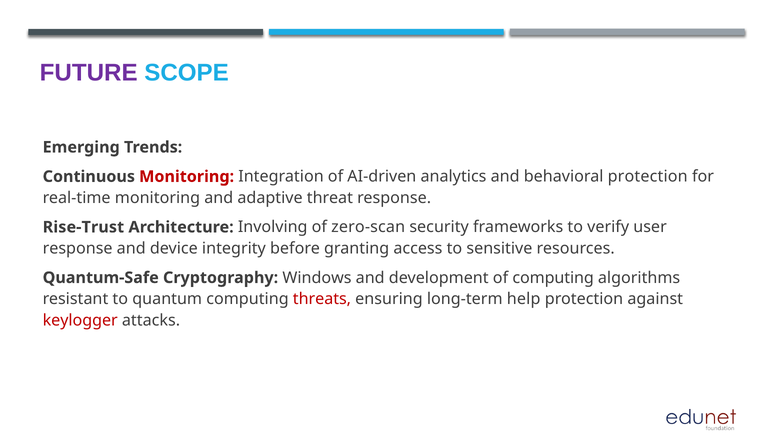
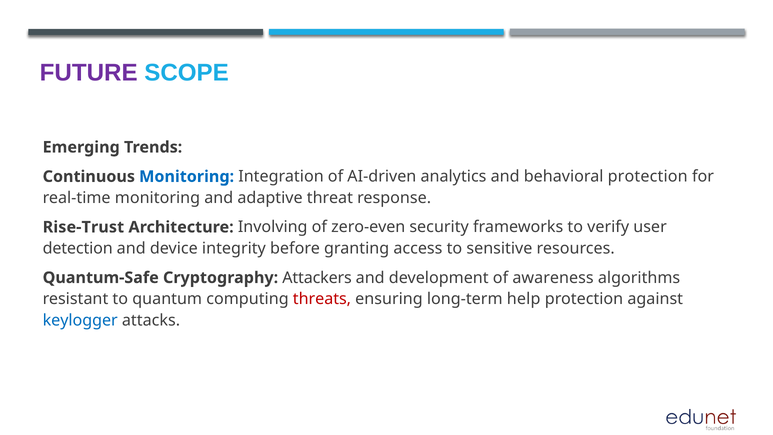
Monitoring colour: red -> blue (187, 176)
zero-scan: zero-scan -> zero-even (368, 227)
response: response -> detection (78, 248)
Windows: Windows -> Attackers (317, 278)
of computing: computing -> awareness (553, 278)
keylogger colour: red -> blue (80, 320)
